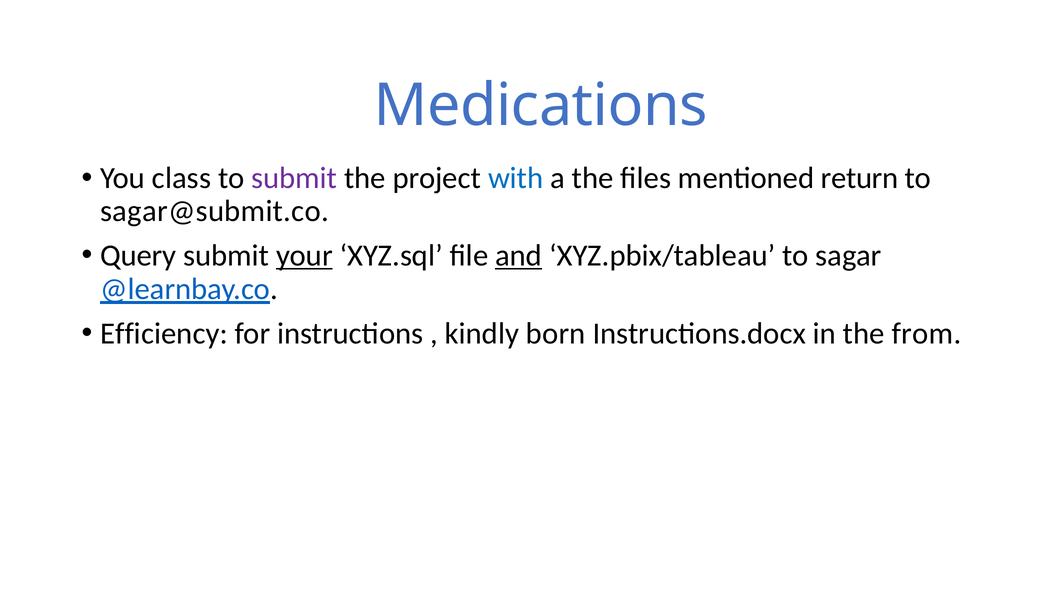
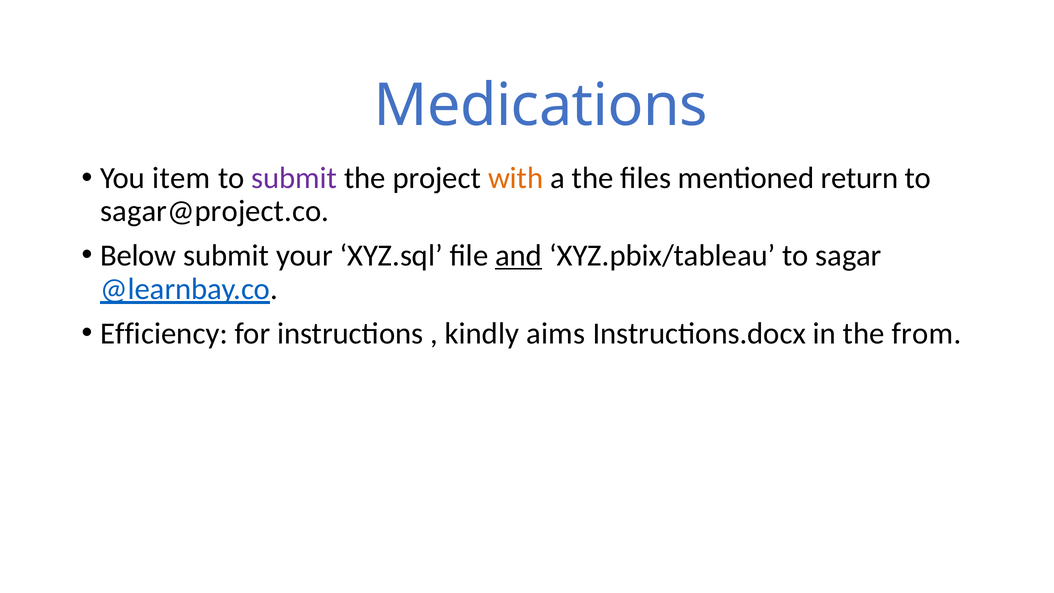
class: class -> item (181, 178)
with colour: blue -> orange (516, 178)
sagar@submit.co: sagar@submit.co -> sagar@project.co (215, 211)
Query: Query -> Below (138, 255)
your underline: present -> none (304, 255)
born: born -> aims (556, 333)
